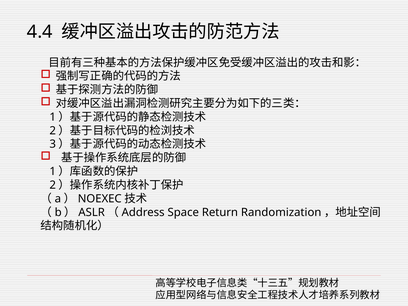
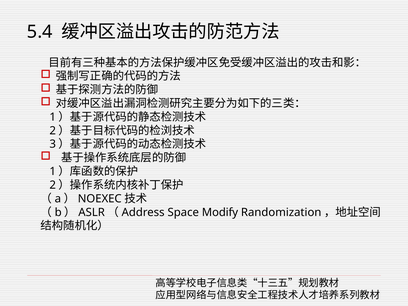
4.4: 4.4 -> 5.4 (40, 32)
Return: Return -> Modify (220, 212)
